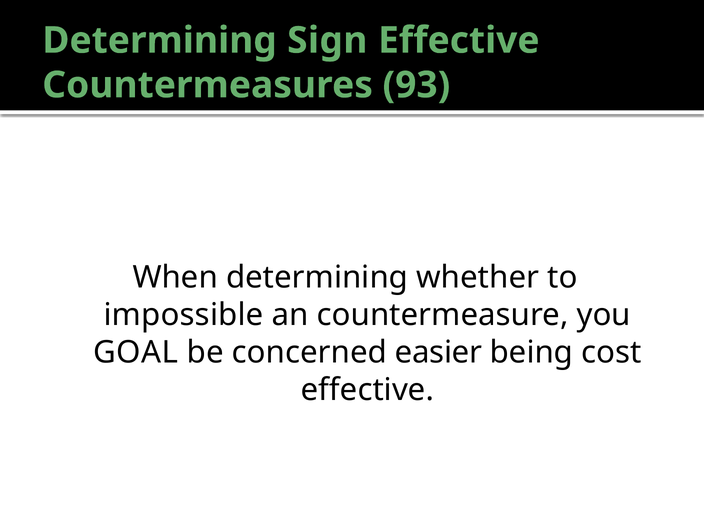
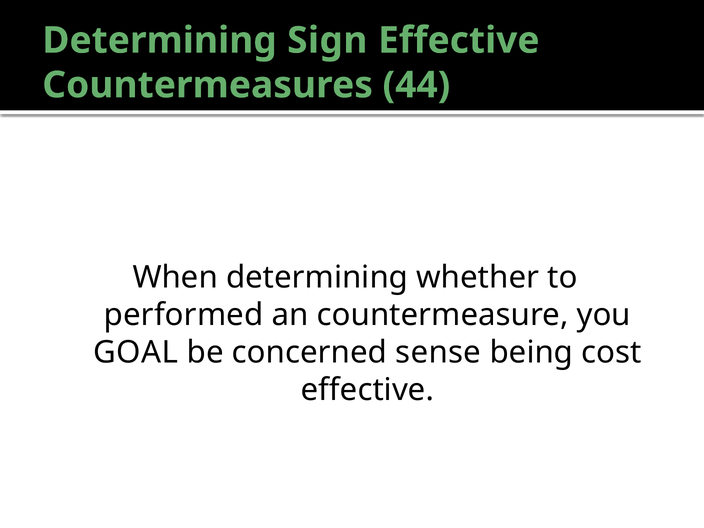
93: 93 -> 44 (416, 85)
impossible: impossible -> performed (184, 315)
easier: easier -> sense (438, 352)
